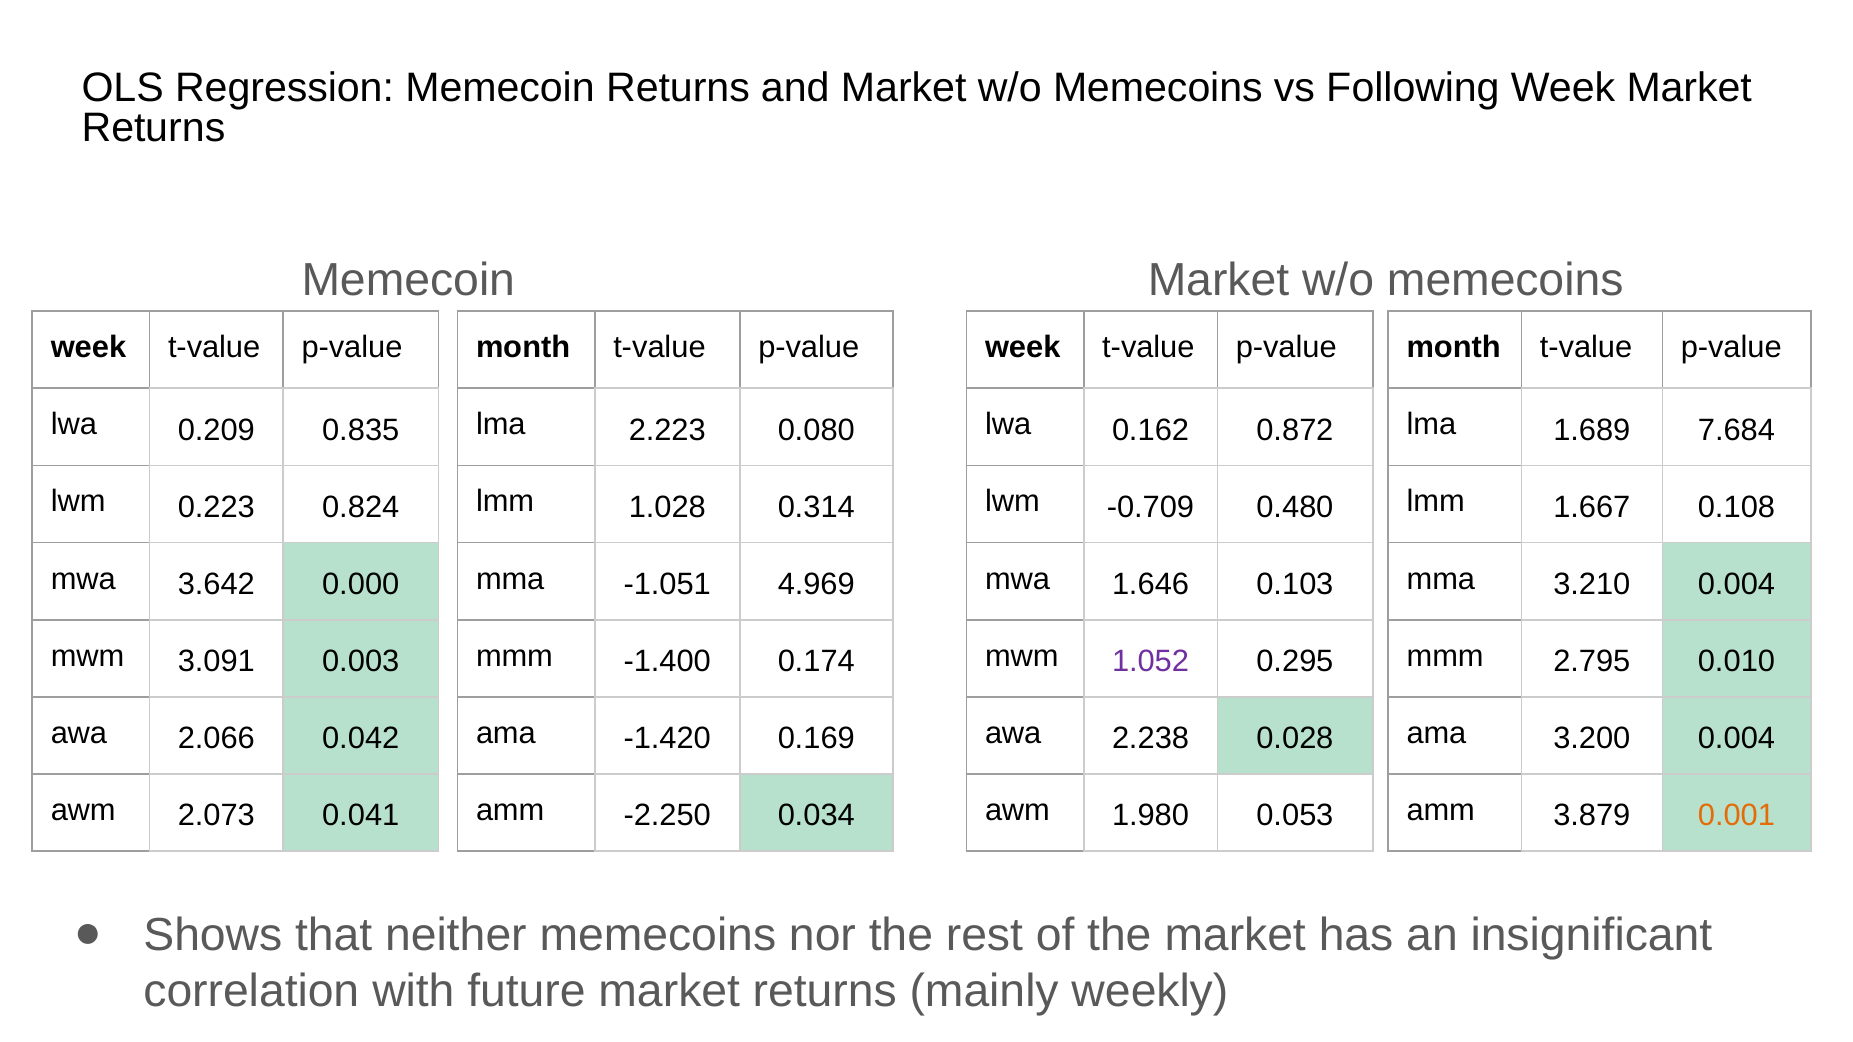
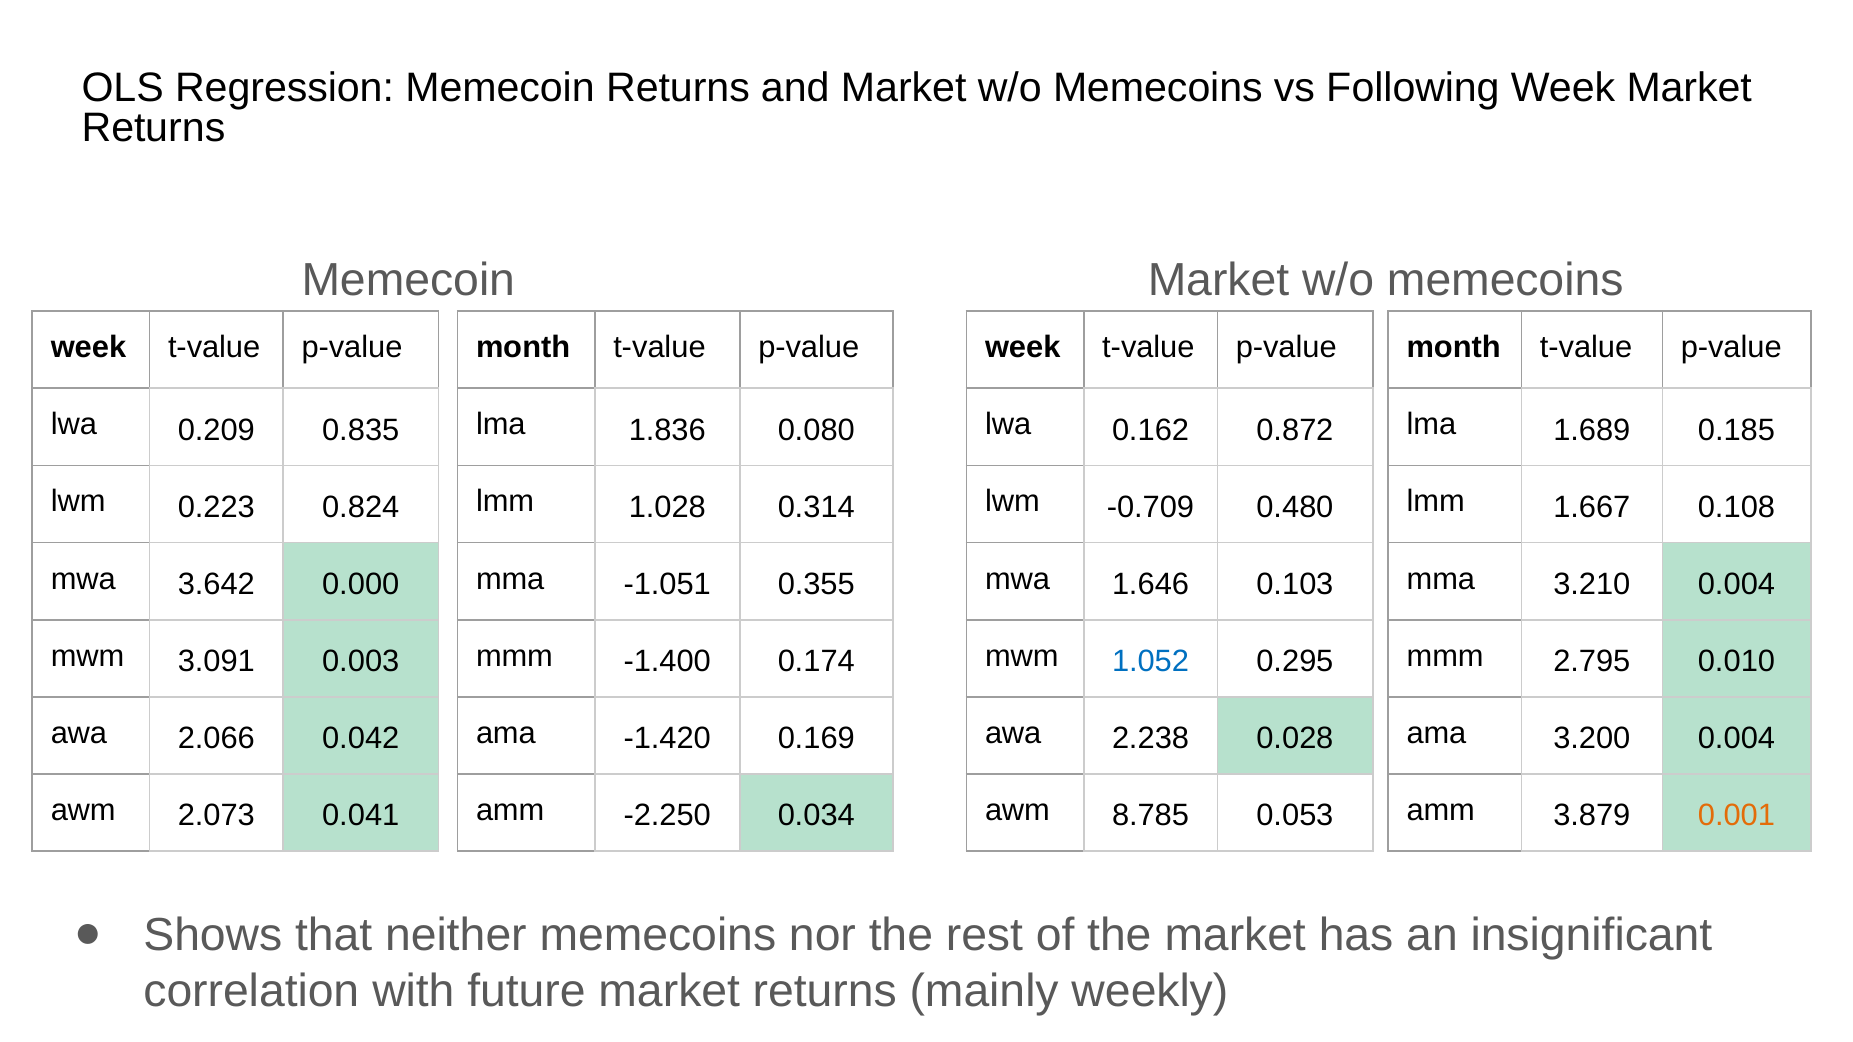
2.223: 2.223 -> 1.836 (667, 430)
7.684: 7.684 -> 0.185 (1736, 430)
4.969: 4.969 -> 0.355 (816, 585)
1.052 colour: purple -> blue (1151, 662)
1.980: 1.980 -> 8.785 (1151, 816)
